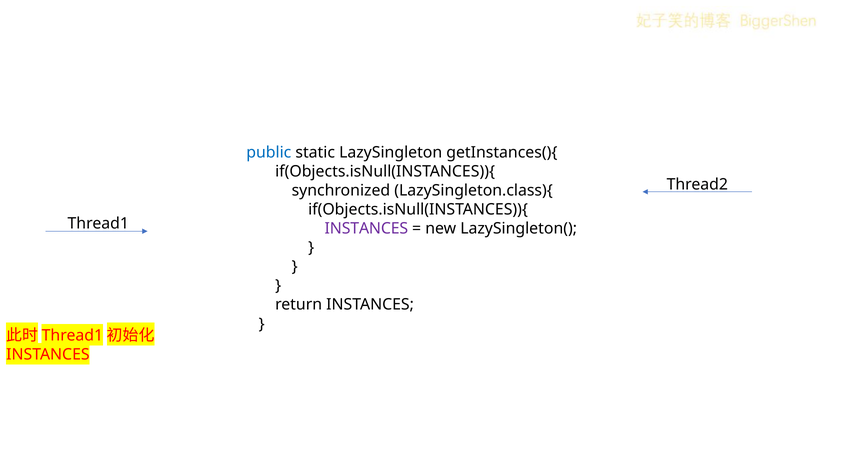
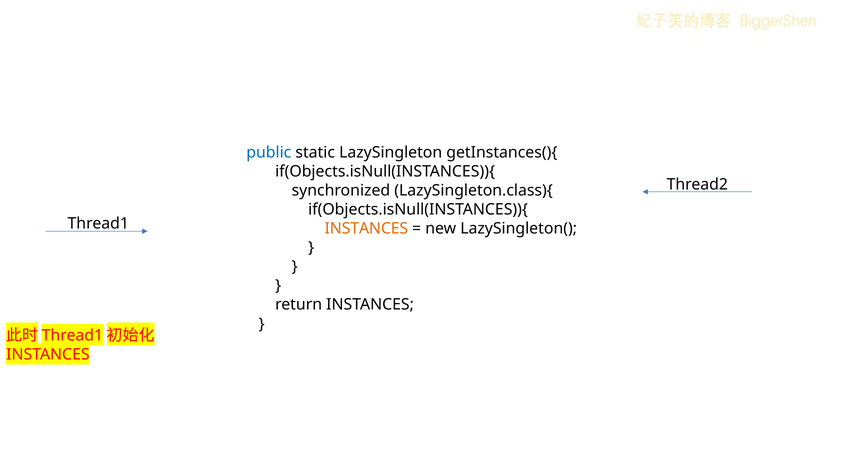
INSTANCES colour: purple -> orange (366, 228)
